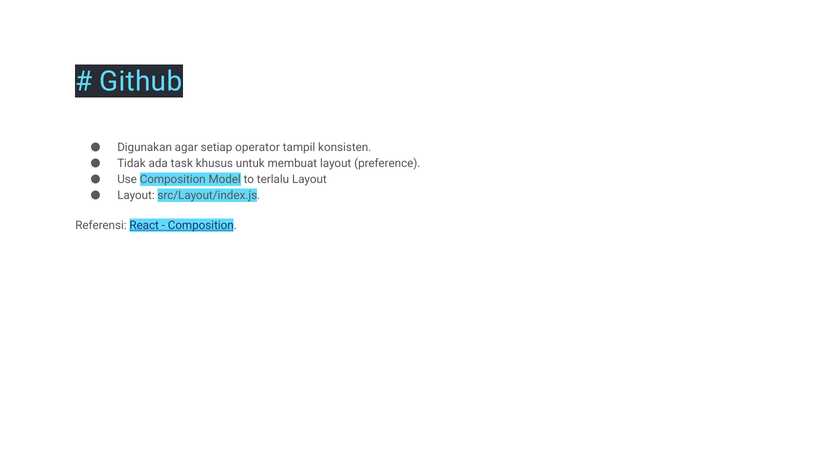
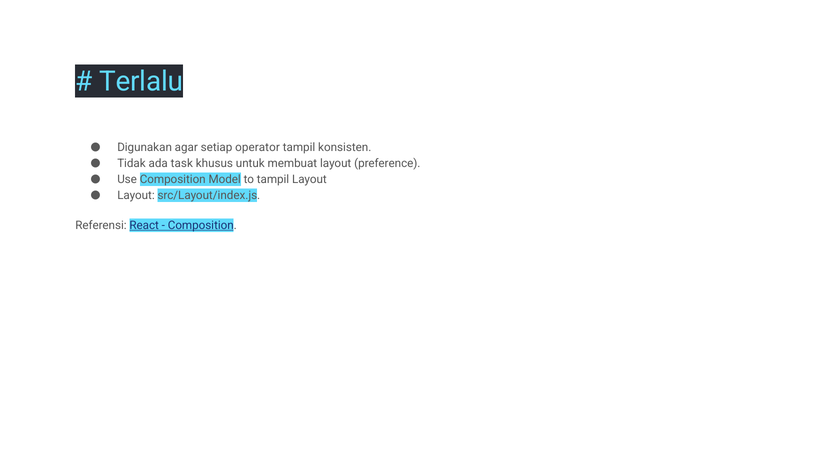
Github: Github -> Terlalu (141, 82)
to terlalu: terlalu -> tampil (273, 179)
